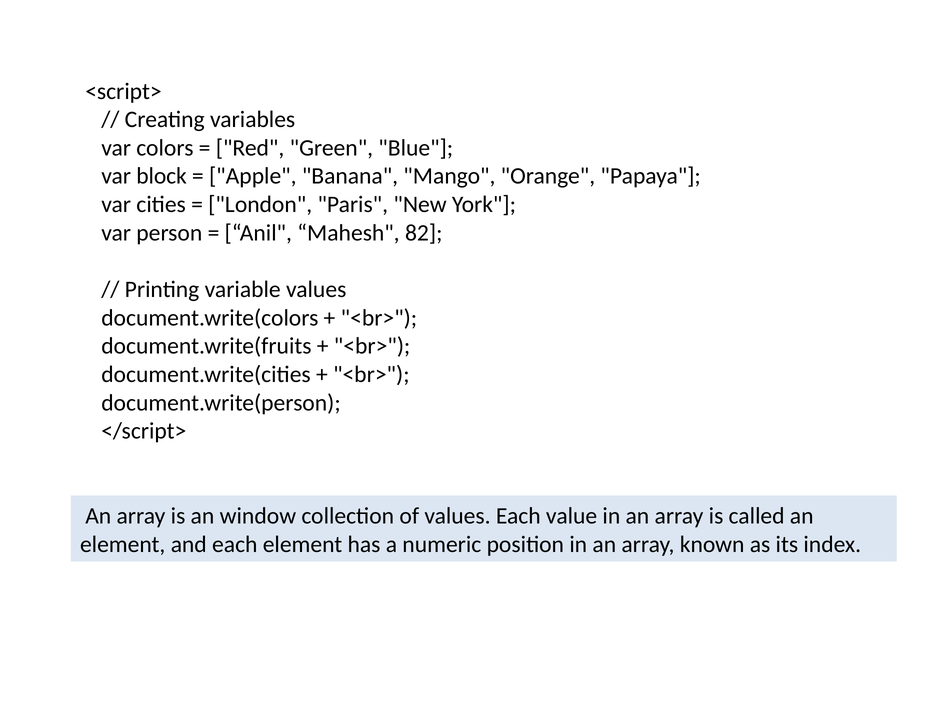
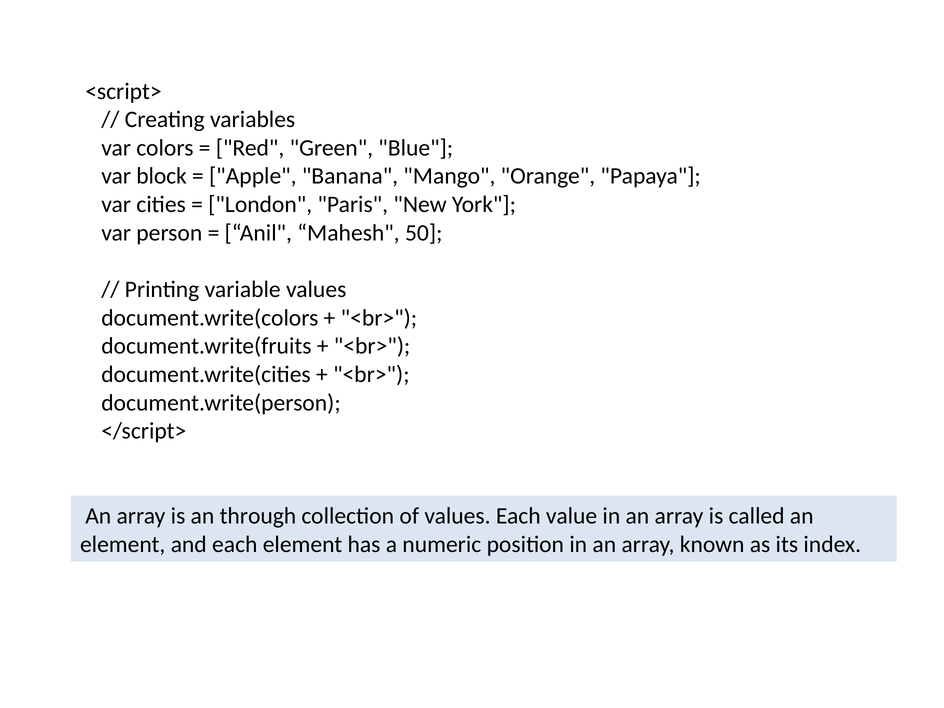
82: 82 -> 50 (424, 233)
window: window -> through (258, 516)
